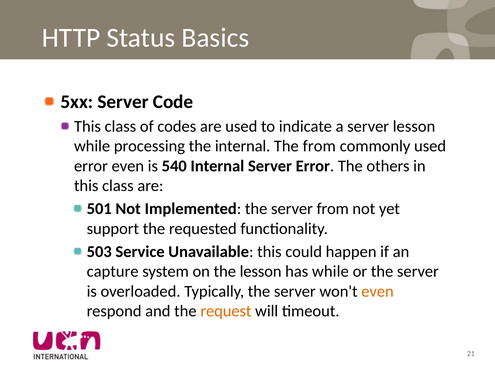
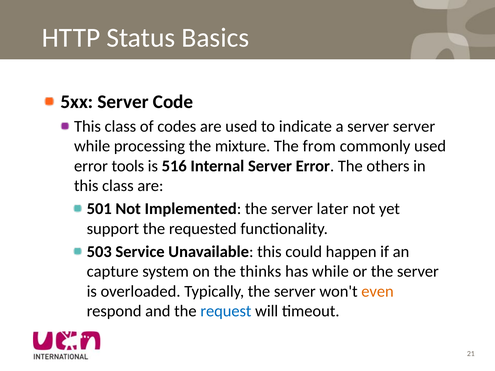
server lesson: lesson -> server (414, 127)
the internal: internal -> mixture (243, 146)
error even: even -> tools (128, 166)
540: 540 -> 516 (174, 166)
server from: from -> later (333, 209)
the lesson: lesson -> thinks (261, 272)
request colour: orange -> blue (226, 311)
